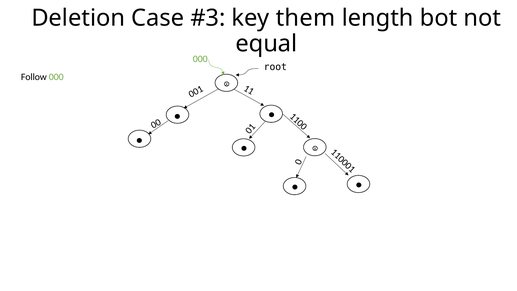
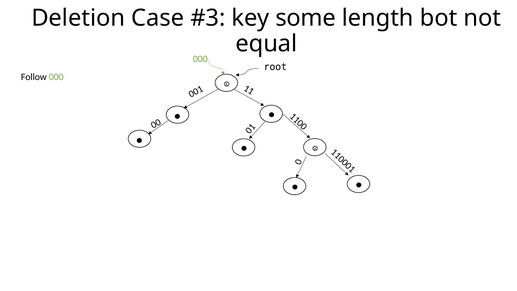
them: them -> some (306, 18)
